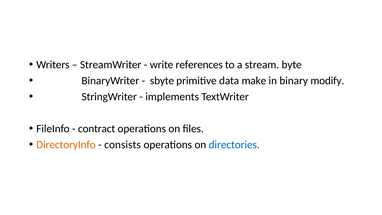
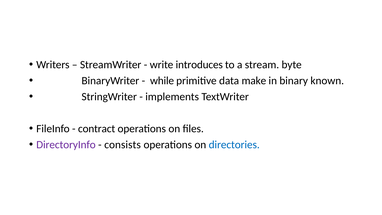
references: references -> introduces (199, 65)
sbyte: sbyte -> while (162, 81)
modify: modify -> known (327, 81)
DirectoryInfo colour: orange -> purple (66, 145)
